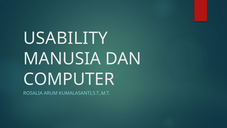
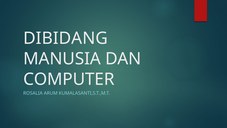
USABILITY: USABILITY -> DIBIDANG (66, 38)
